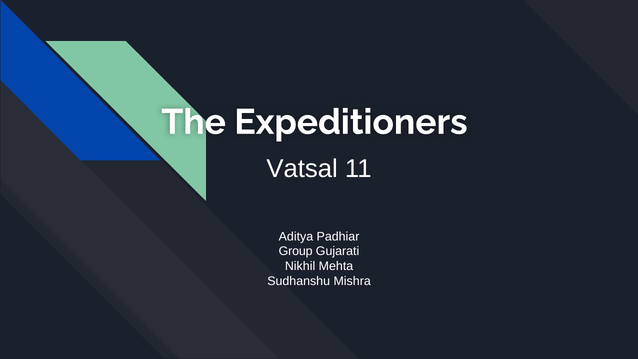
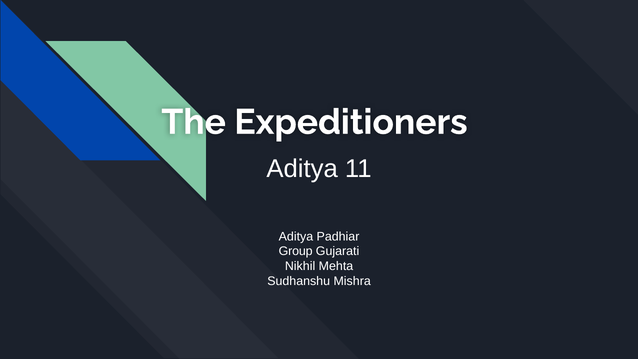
Vatsal: Vatsal -> Aditya (302, 169)
